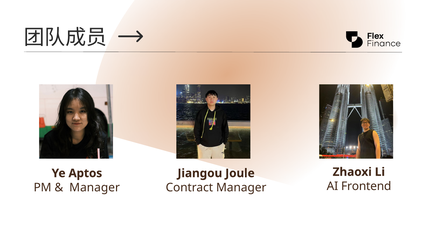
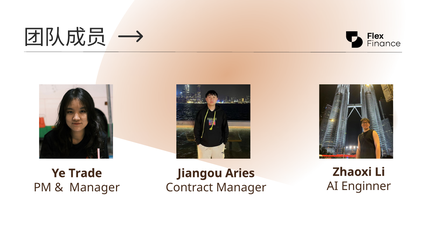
Aptos: Aptos -> Trade (85, 173)
Joule: Joule -> Aries (240, 173)
Frontend: Frontend -> Enginner (366, 186)
